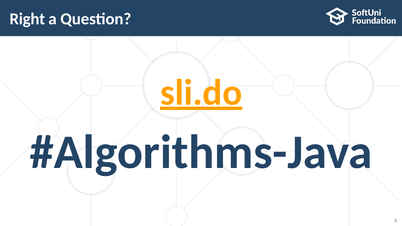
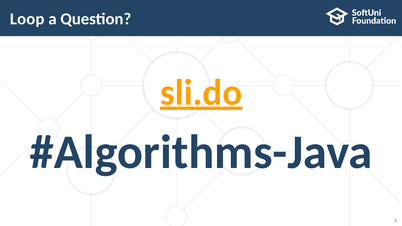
Right: Right -> Loop (27, 19)
